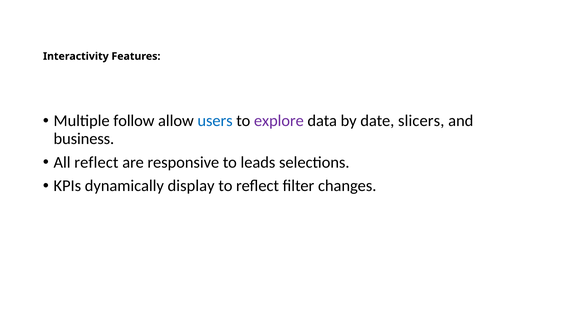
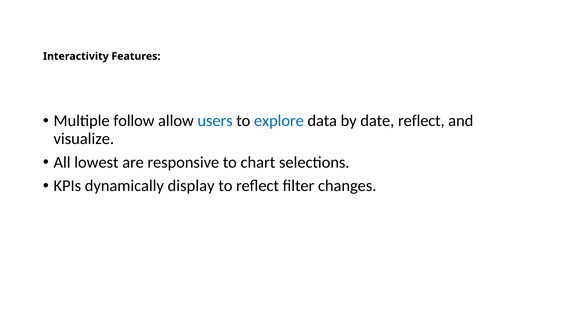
explore colour: purple -> blue (279, 121)
date slicers: slicers -> reflect (421, 121)
business: business -> visualize (84, 139)
All reflect: reflect -> lowest (96, 162)
leads: leads -> chart (258, 162)
